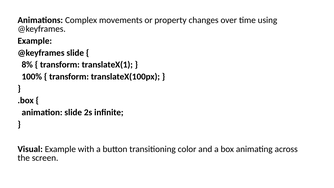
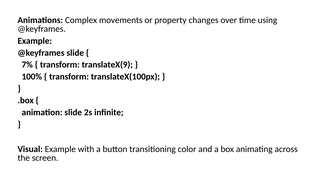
8%: 8% -> 7% (27, 65)
translateX(1: translateX(1 -> translateX(9 (107, 65)
